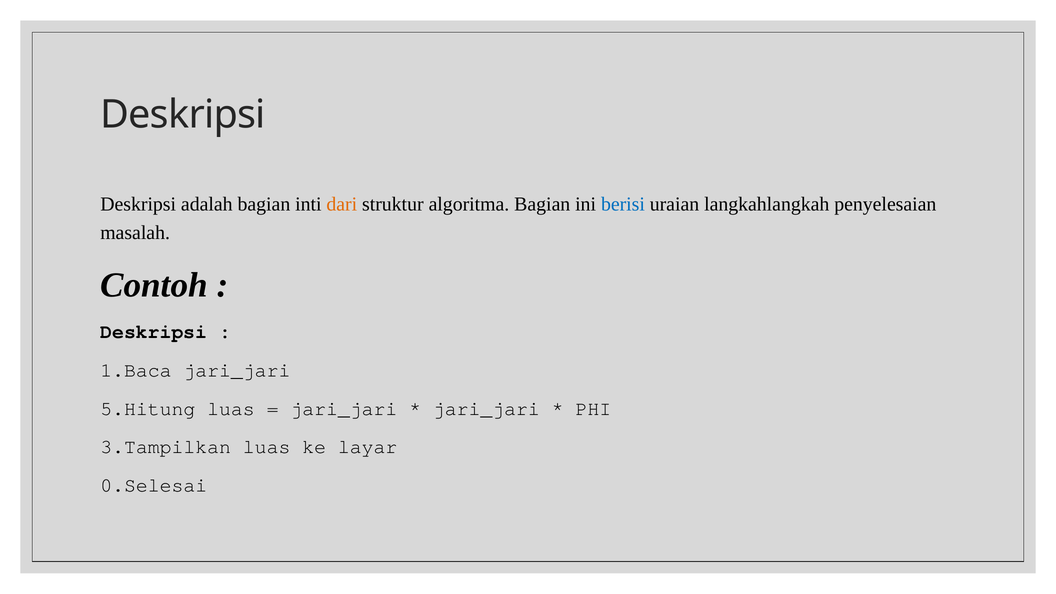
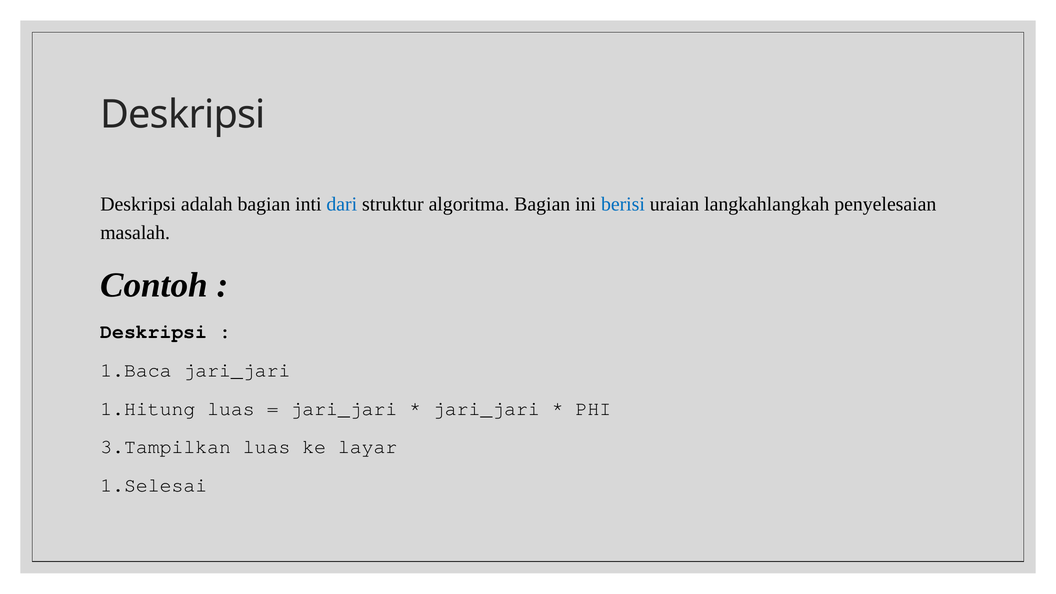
dari colour: orange -> blue (342, 204)
5.Hitung: 5.Hitung -> 1.Hitung (148, 409)
0.Selesai: 0.Selesai -> 1.Selesai (154, 485)
